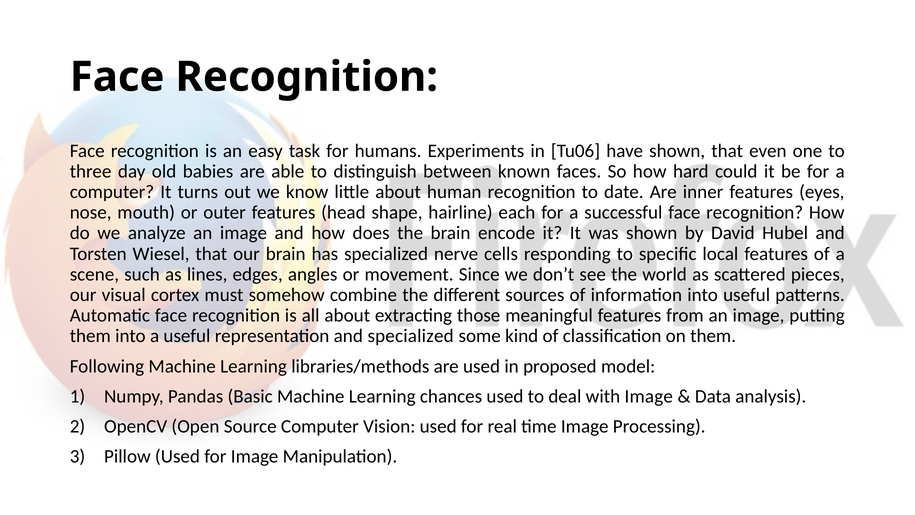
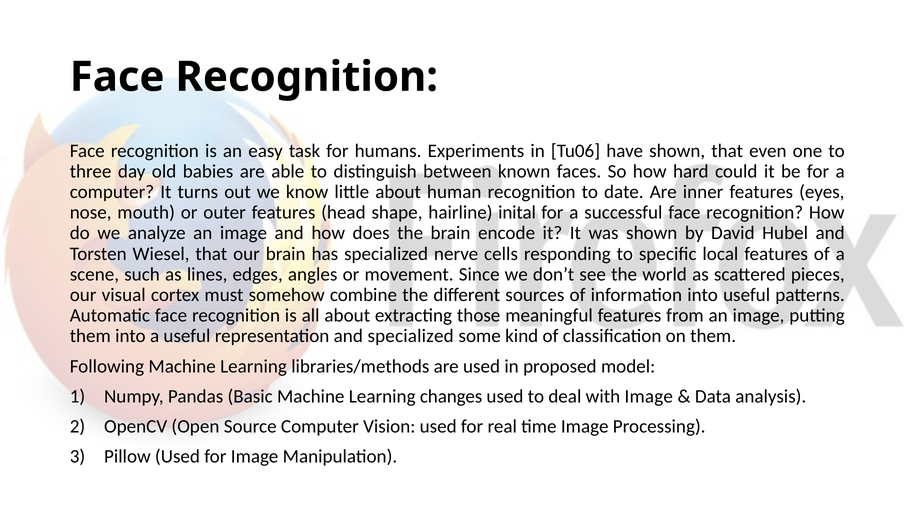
each: each -> inital (517, 212)
chances: chances -> changes (451, 396)
